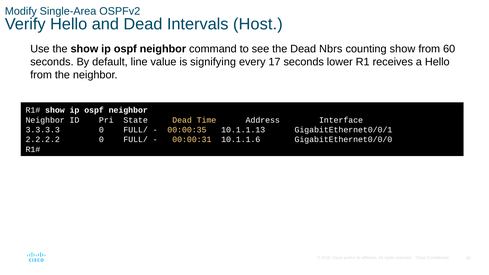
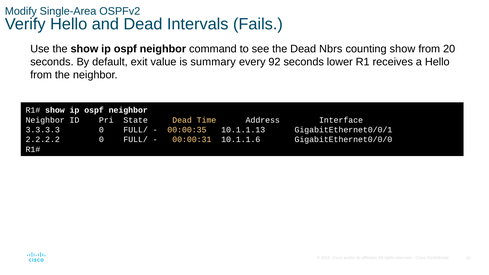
Host: Host -> Fails (258, 24)
60: 60 -> 20 (449, 49)
line: line -> exit (139, 62)
signifying: signifying -> summary (213, 62)
17: 17 -> 92 (274, 62)
